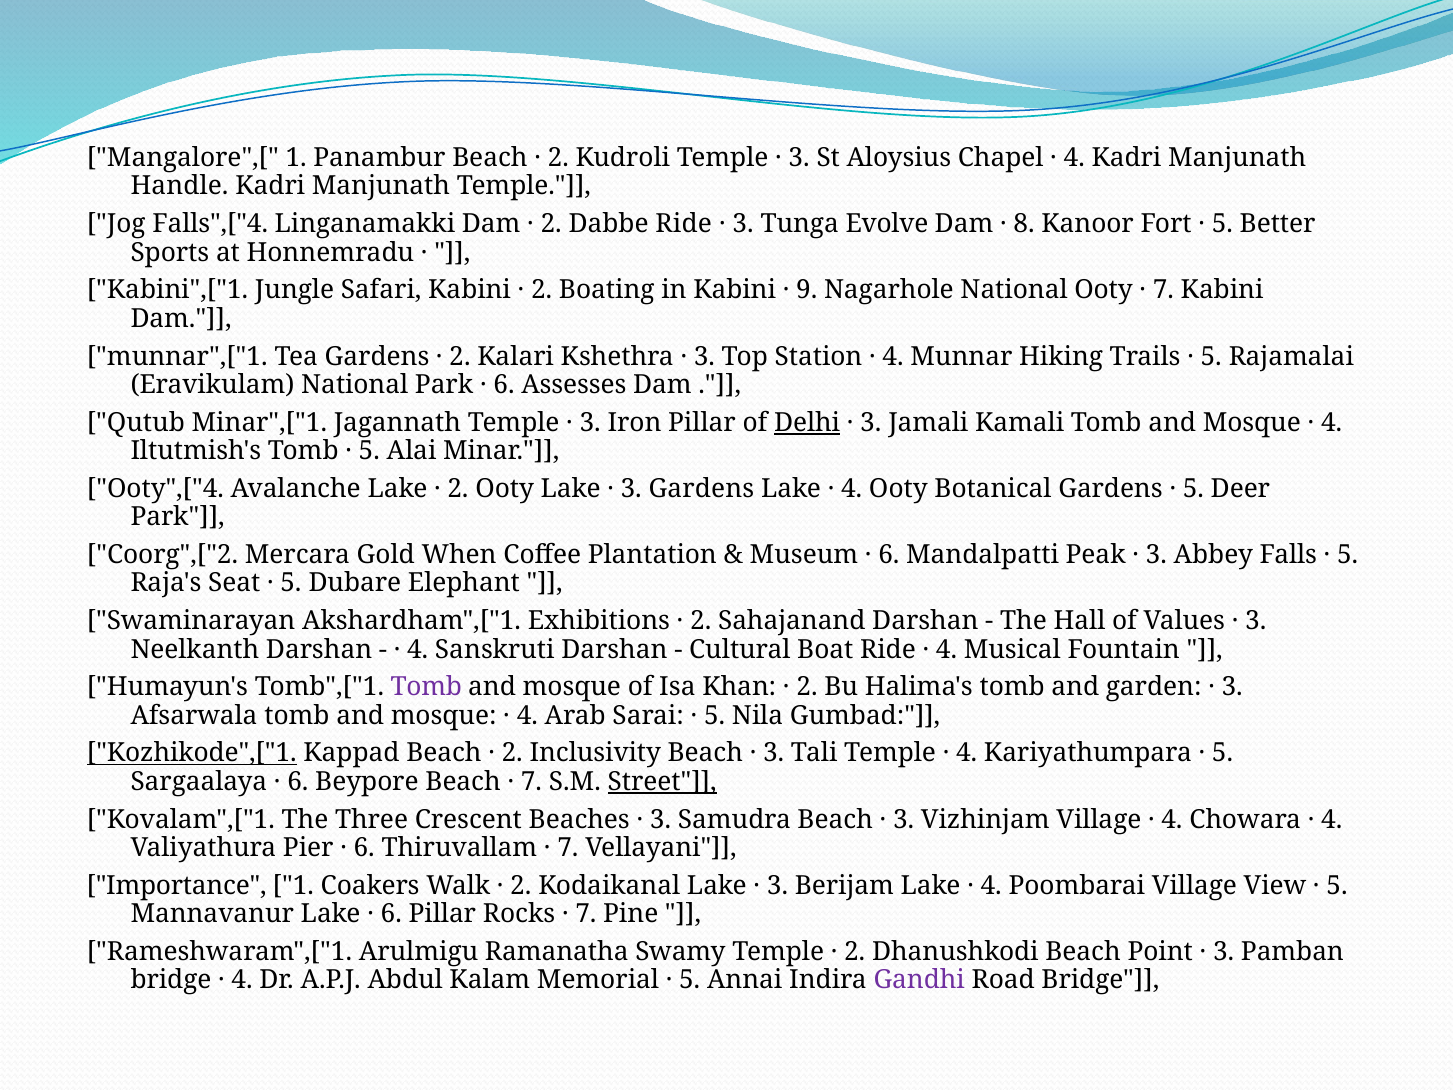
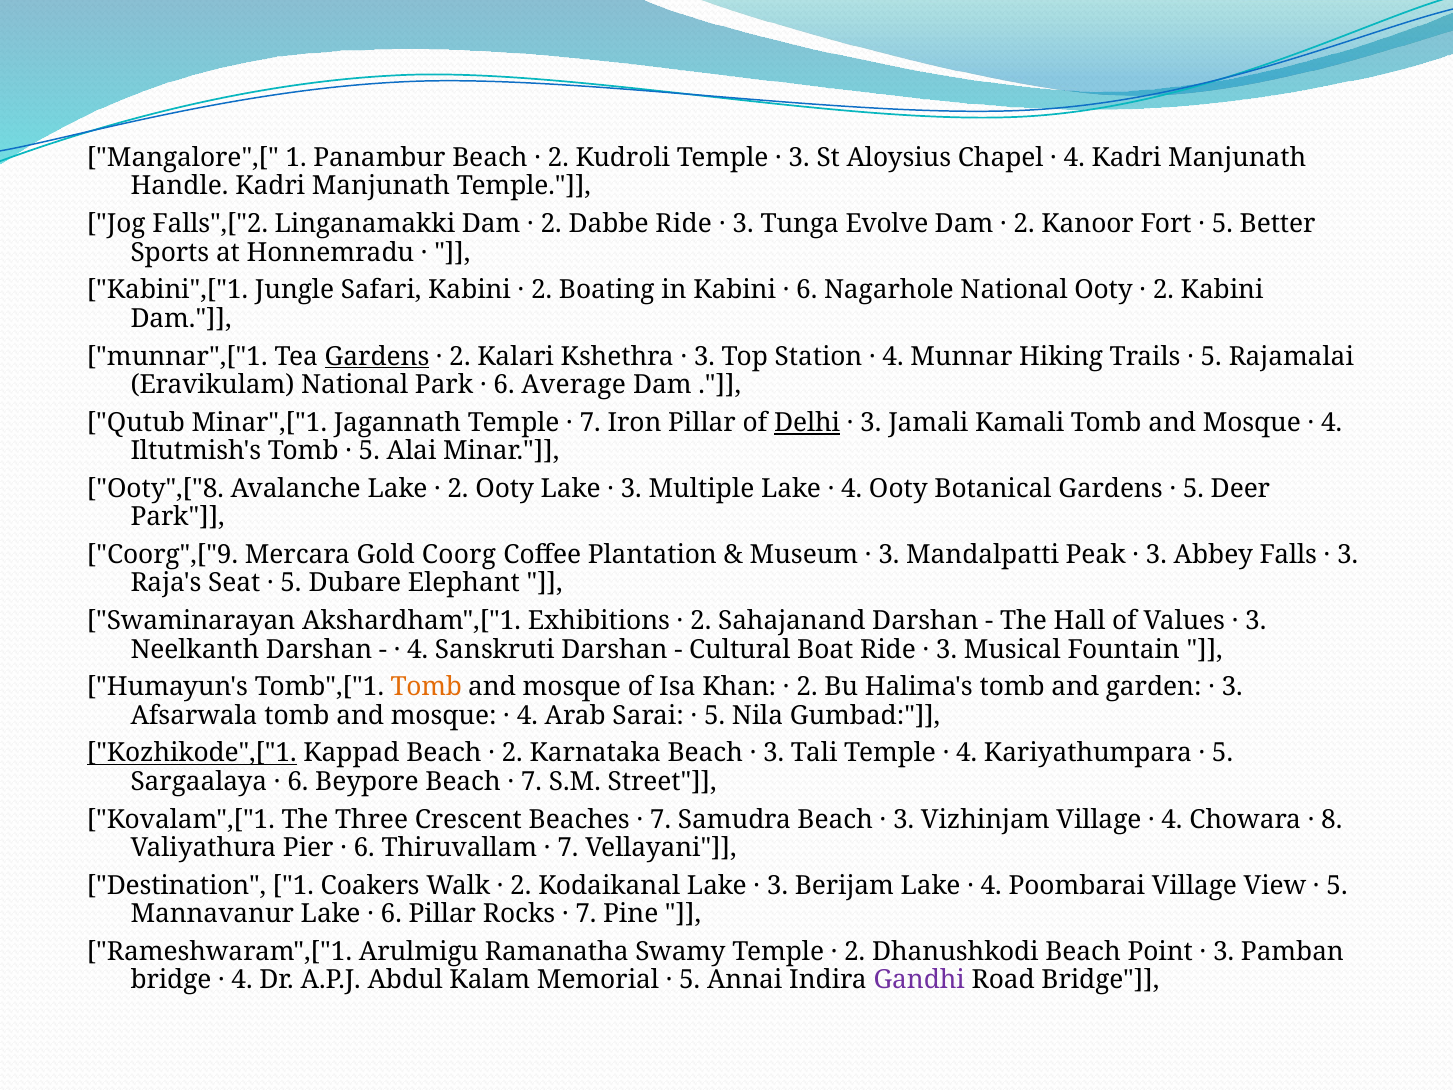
Falls",["4: Falls",["4 -> Falls",["2 (210, 224)
8: 8 -> 2 (1024, 224)
9: 9 -> 6 (807, 290)
7: 7 -> 2 (1163, 290)
Gardens underline: none -> present (377, 356)
Assesses: Assesses -> Average (574, 385)
3: 3 -> 7 (590, 422)
Ooty",["4: Ooty",["4 -> Ooty",["8 (155, 489)
3 Gardens: Gardens -> Multiple (701, 489)
Coorg",["2: Coorg",["2 -> Coorg",["9 (163, 555)
When: When -> Coorg (459, 555)
6: 6 -> 3 (889, 555)
5: 5 -> 3 (1348, 555)
4: 4 -> 3 (947, 649)
Tomb colour: purple -> orange (426, 687)
Inclusivity: Inclusivity -> Karnataka (595, 753)
Street underline: present -> none (662, 781)
3: 3 -> 7 (660, 819)
4: 4 -> 8 (1332, 819)
Importance: Importance -> Destination (177, 885)
